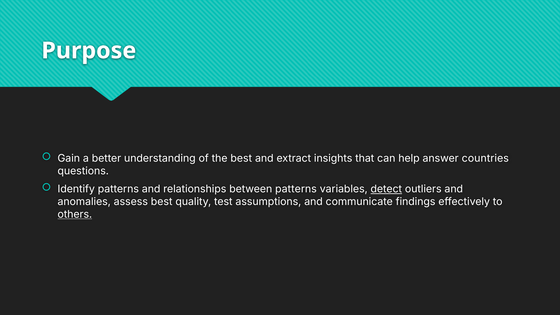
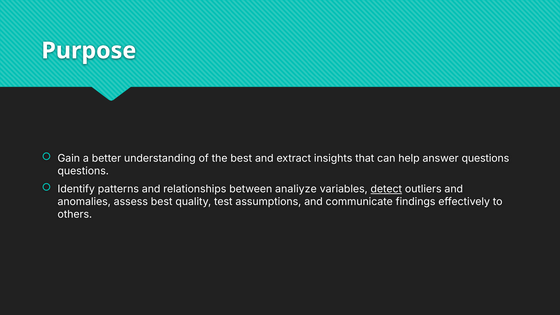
answer countries: countries -> questions (485, 158)
between patterns: patterns -> analiyze (296, 189)
others underline: present -> none (75, 214)
